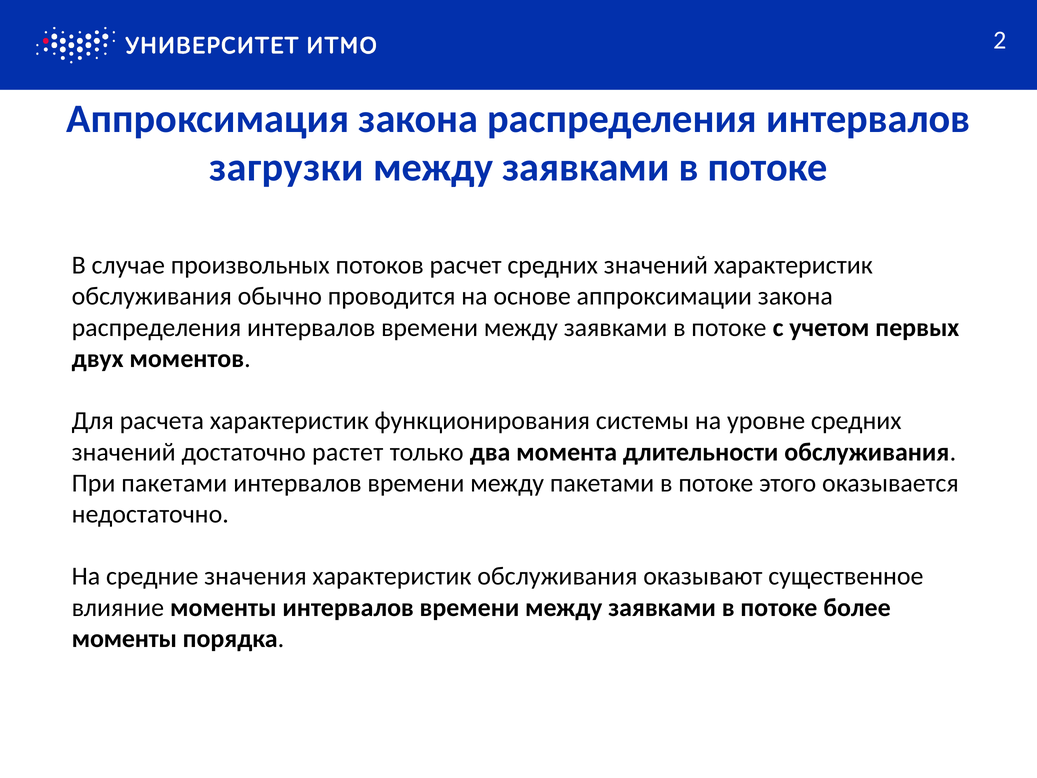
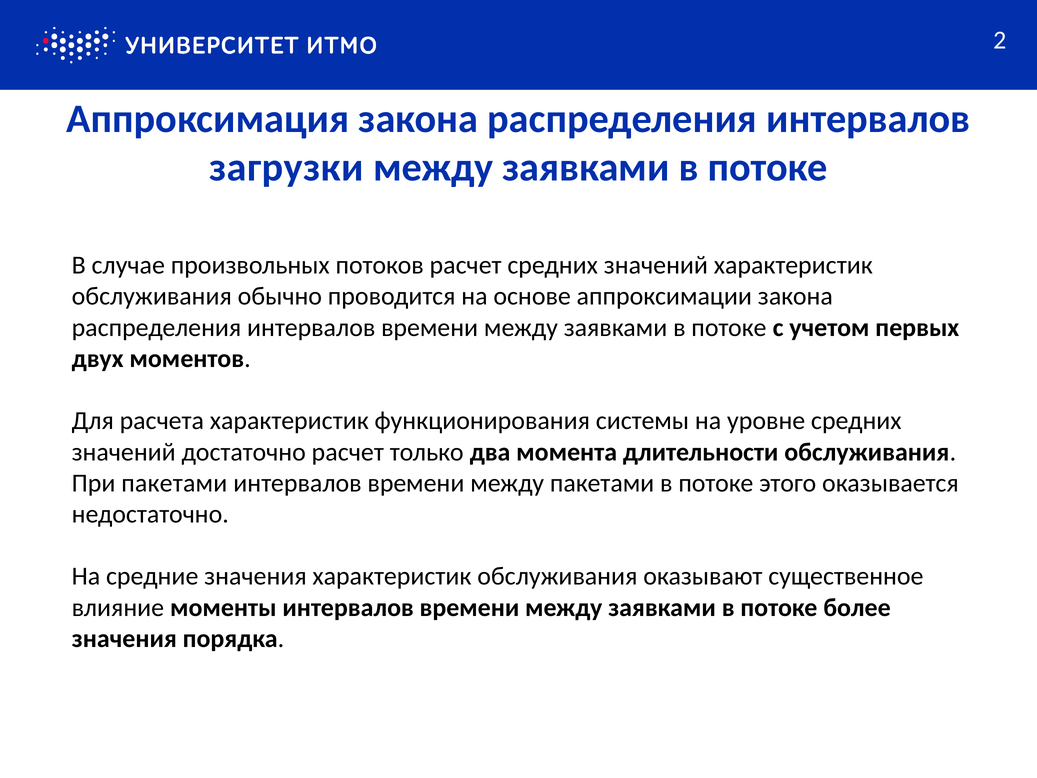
достаточно растет: растет -> расчет (348, 452)
моменты: моменты -> значения (124, 638)
